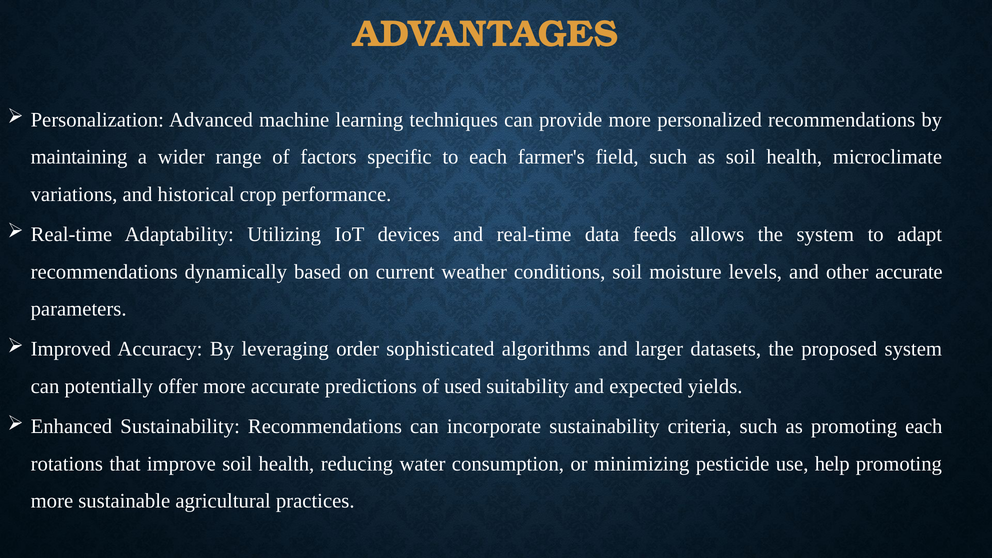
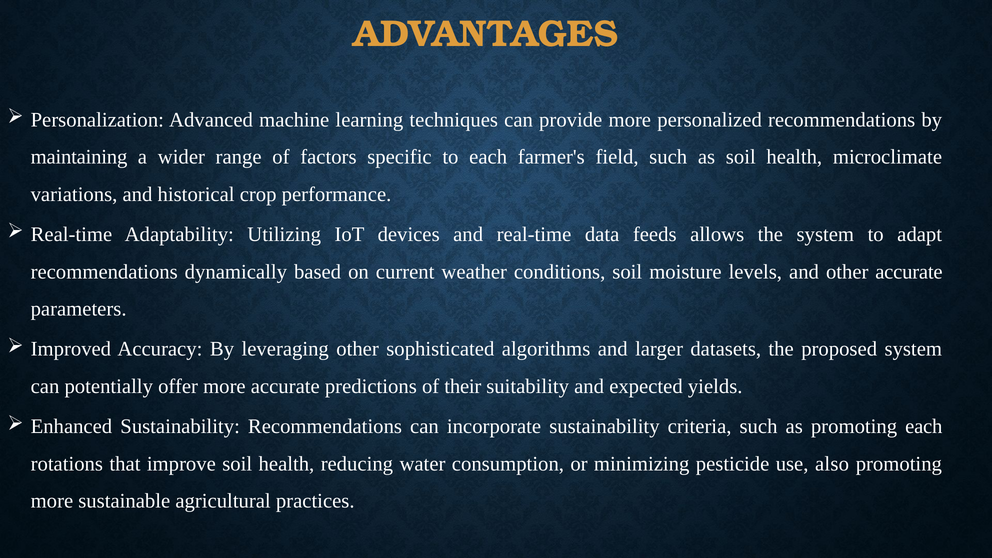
leveraging order: order -> other (358, 349)
used: used -> their (463, 386)
help: help -> also (832, 464)
